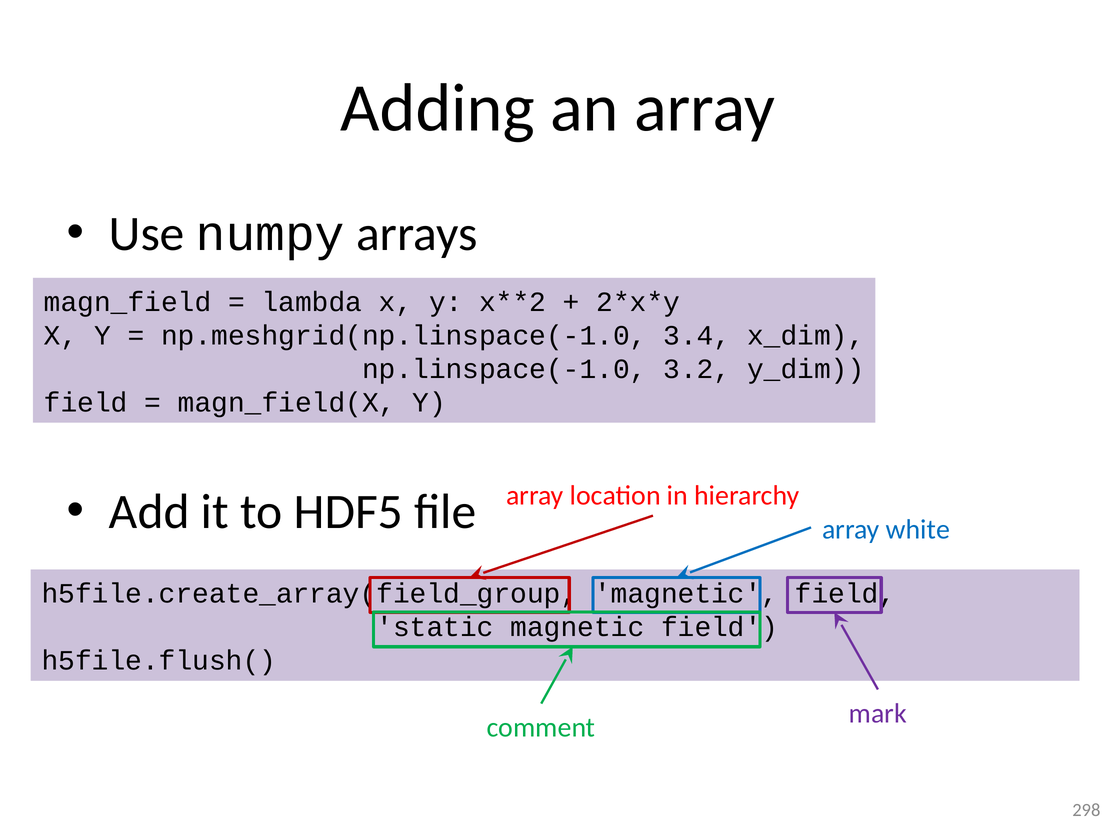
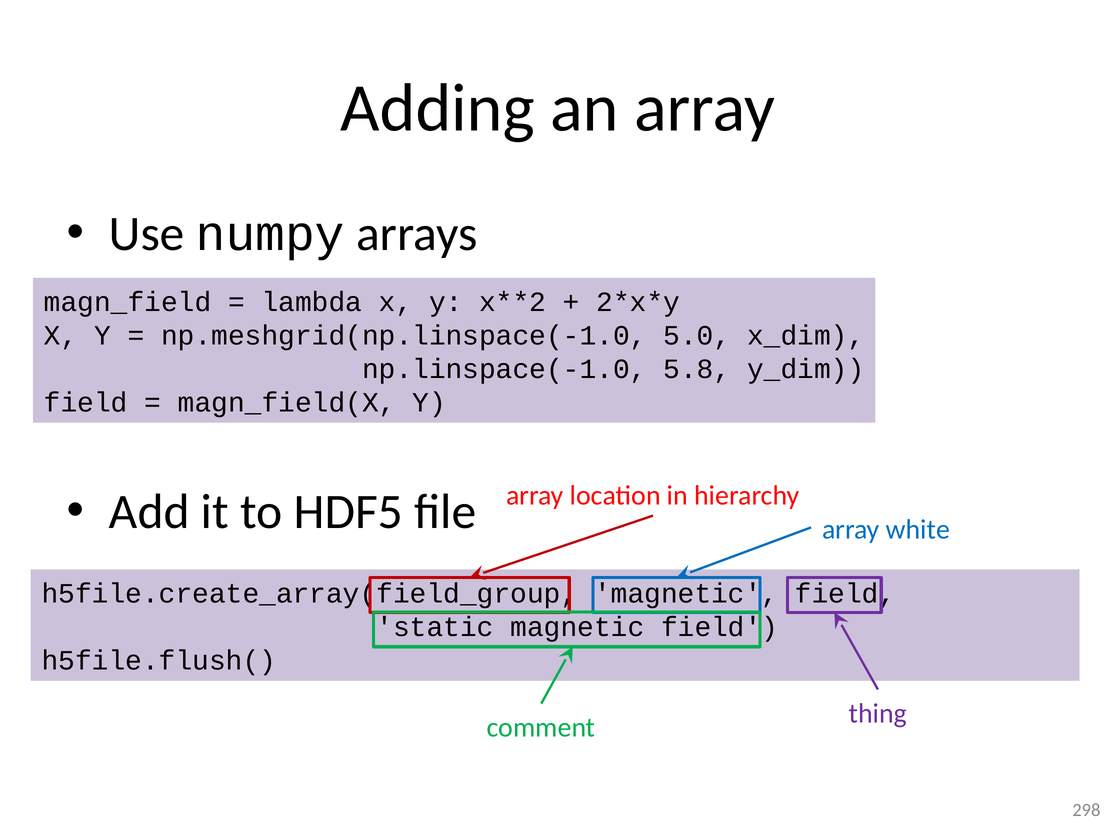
3.4: 3.4 -> 5.0 (697, 336)
3.2: 3.2 -> 5.8 (697, 369)
mark: mark -> thing (878, 714)
